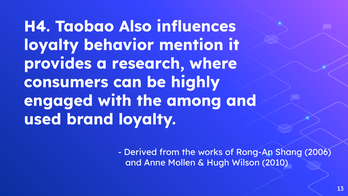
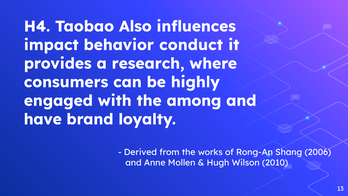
loyalty: loyalty -> impact (51, 45)
mention: mention -> conduct (191, 45)
used: used -> have (43, 119)
